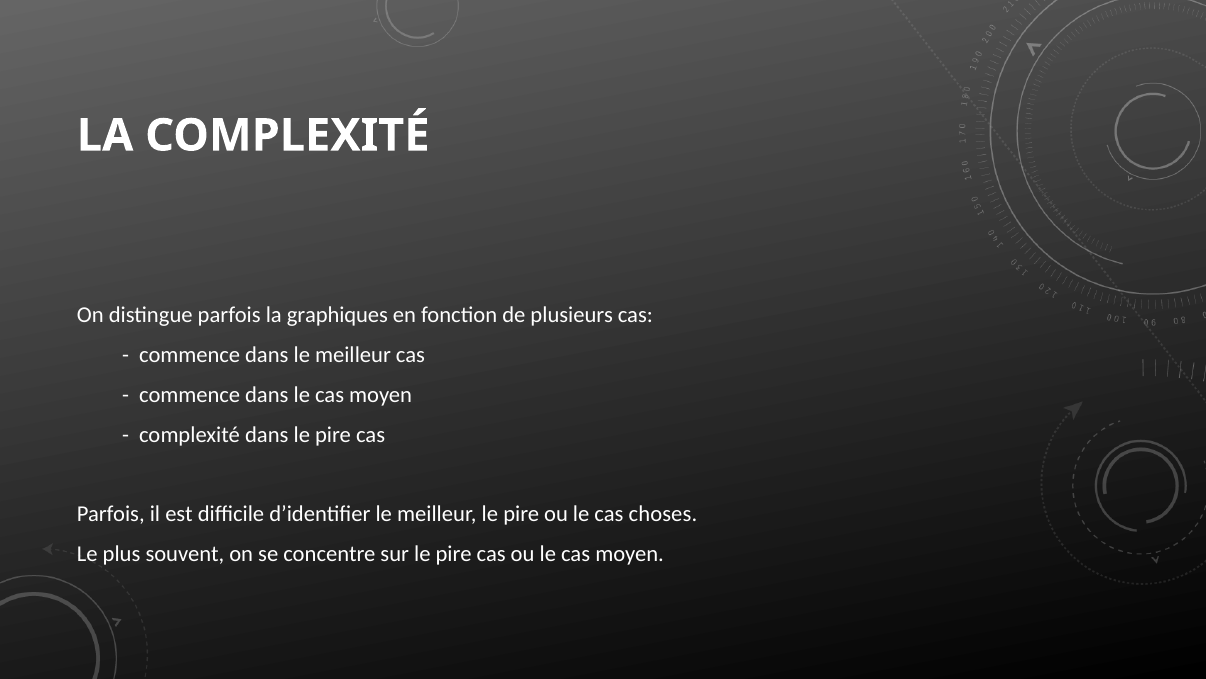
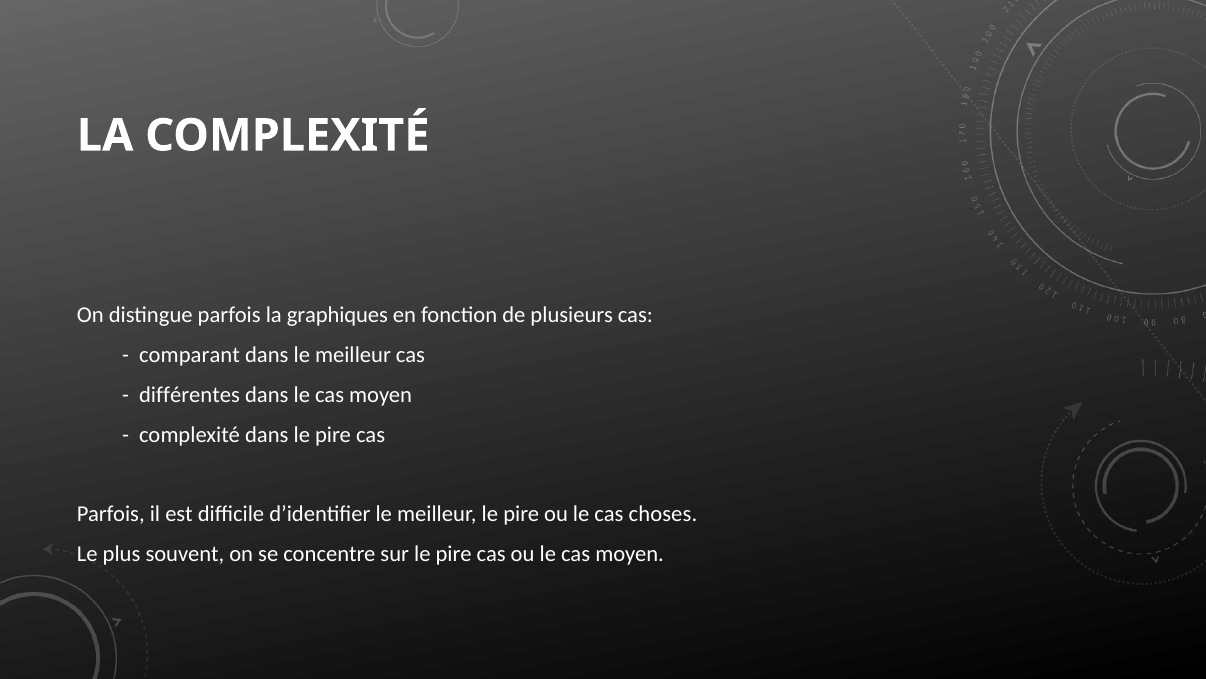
commence: commence -> comparant (190, 355)
commence: commence -> différentes (190, 395)
